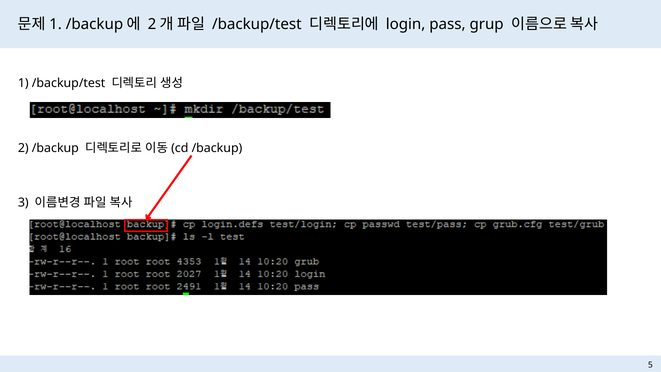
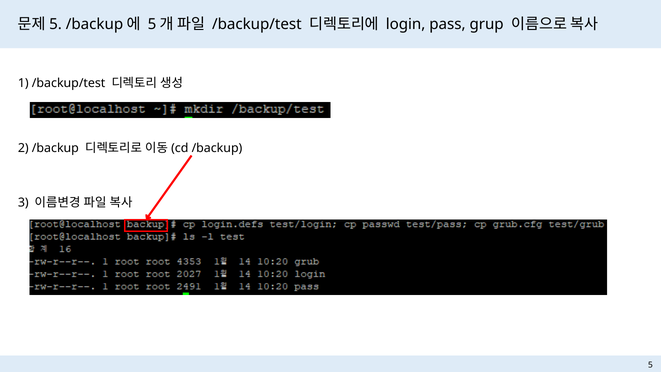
1: 1 -> 5 (56, 24)
2: 2 -> 5 (152, 24)
